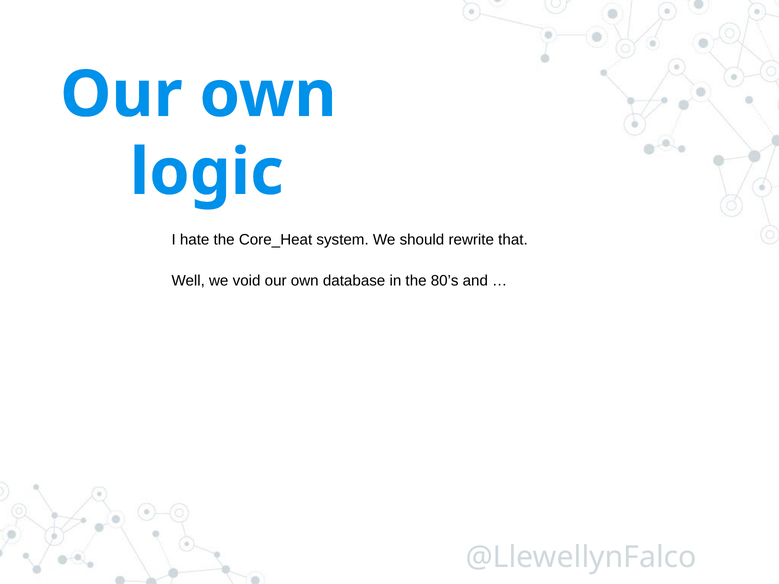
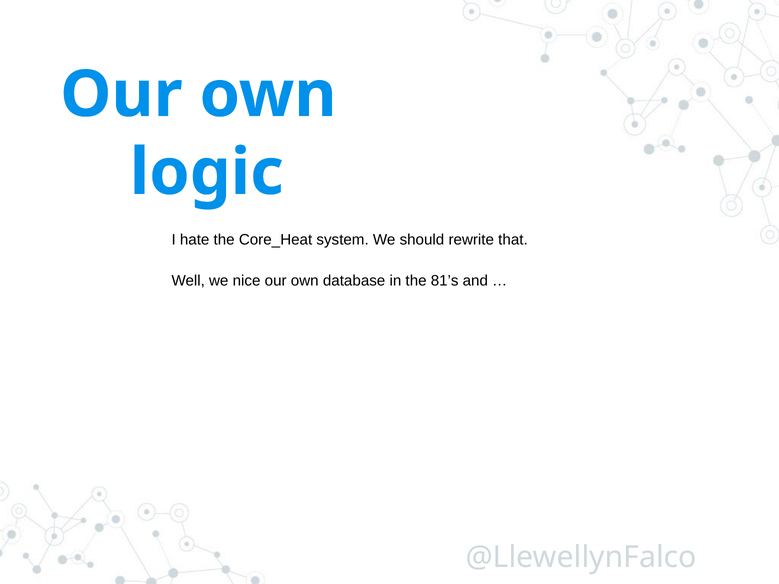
void: void -> nice (247, 281)
80’s: 80’s -> 81’s (445, 281)
